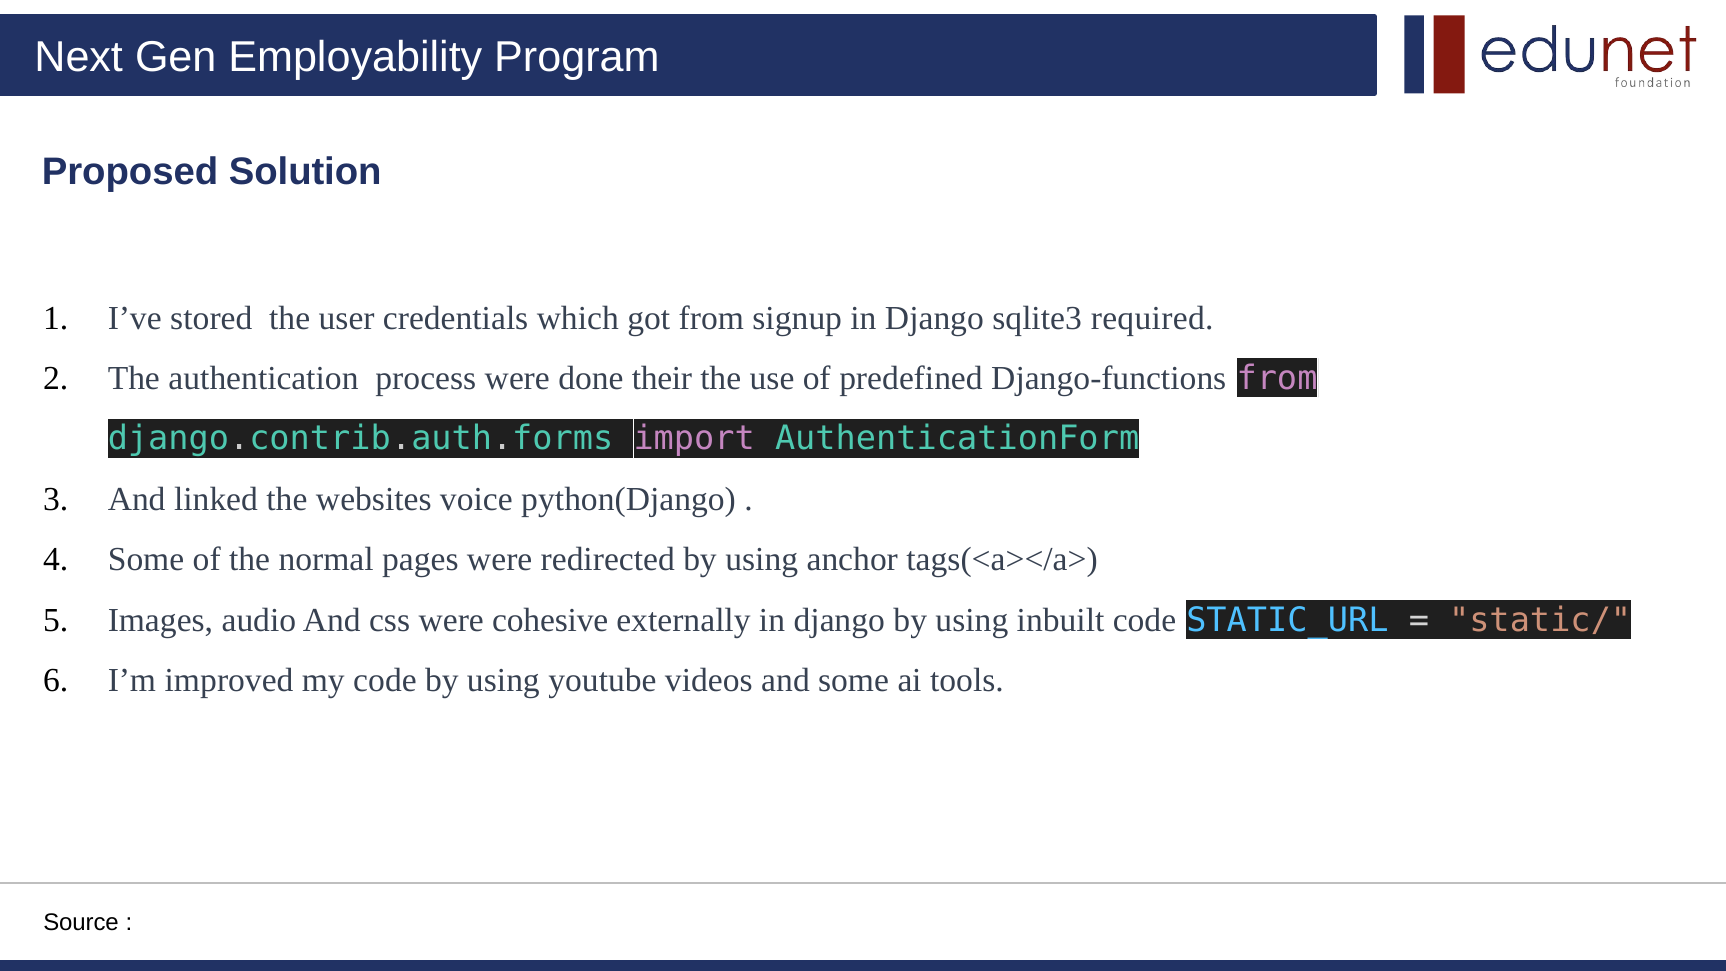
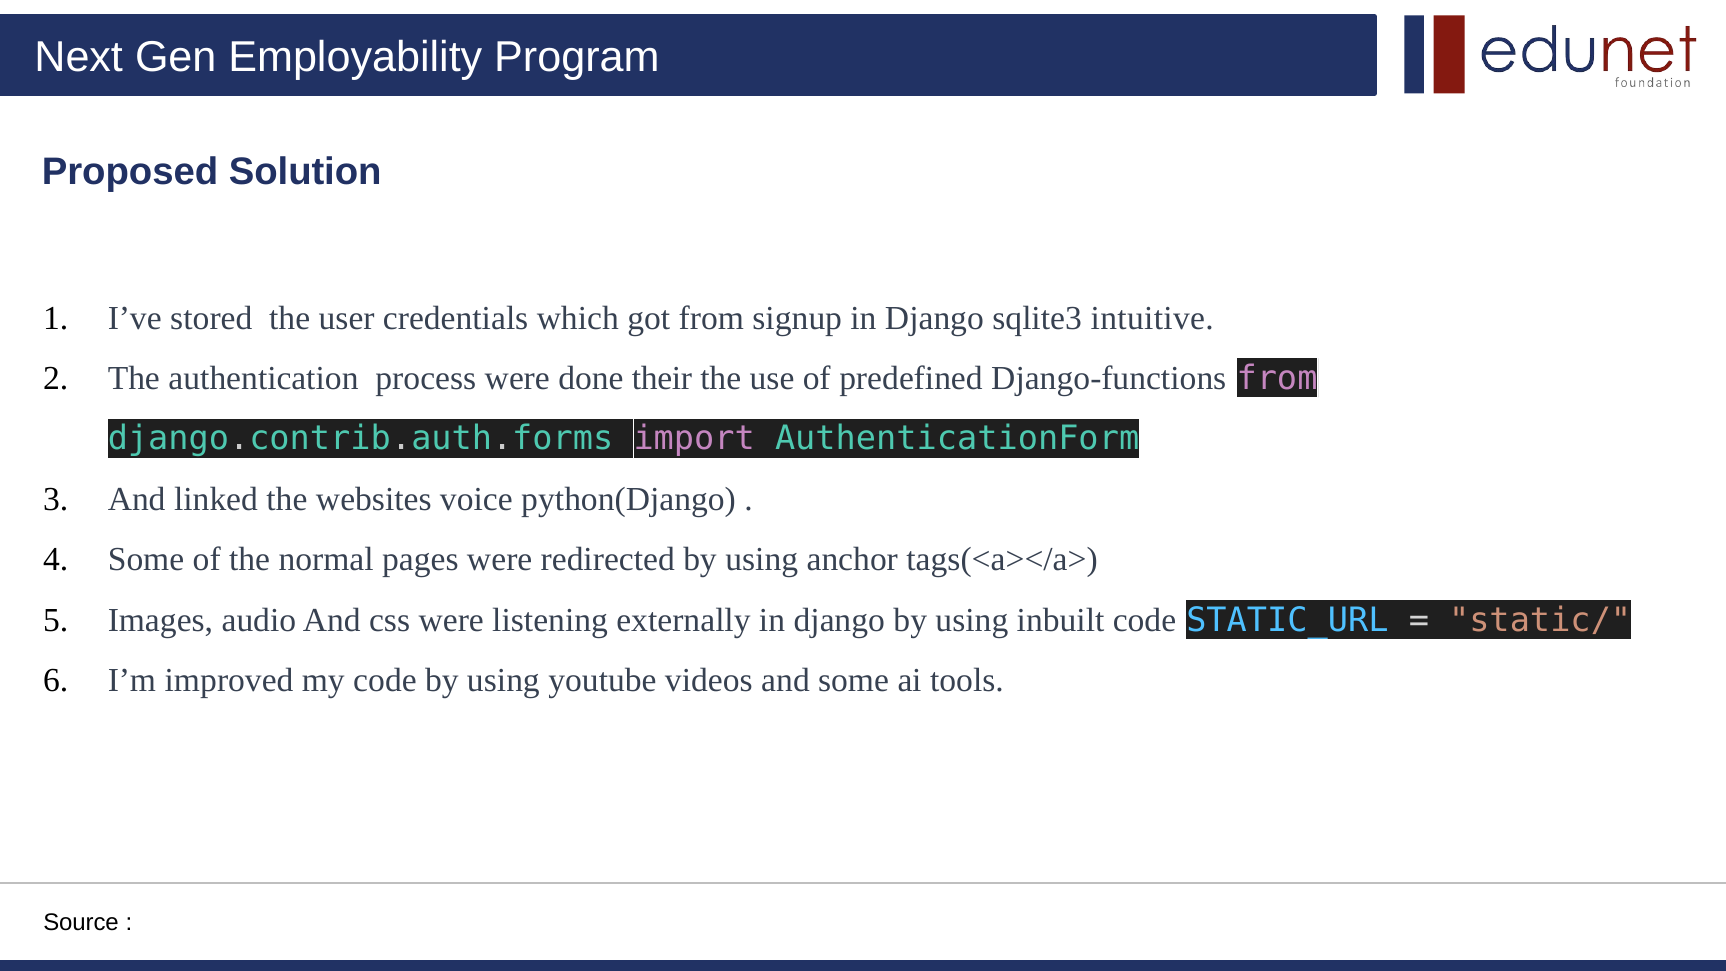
required: required -> intuitive (1152, 318)
cohesive: cohesive -> listening (550, 620)
